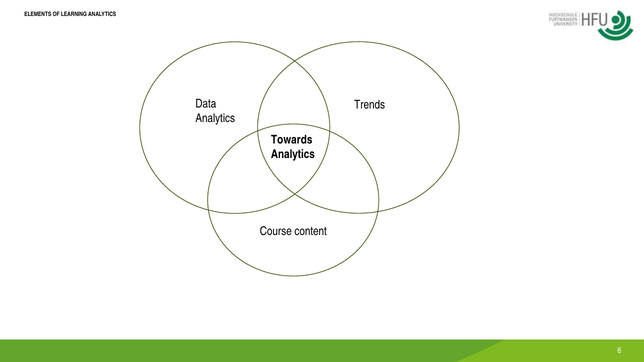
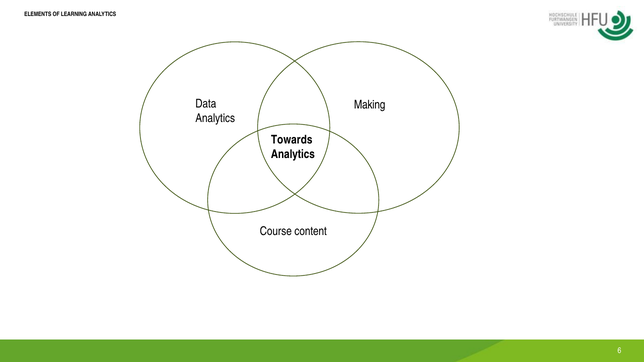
Trends: Trends -> Making (370, 105)
